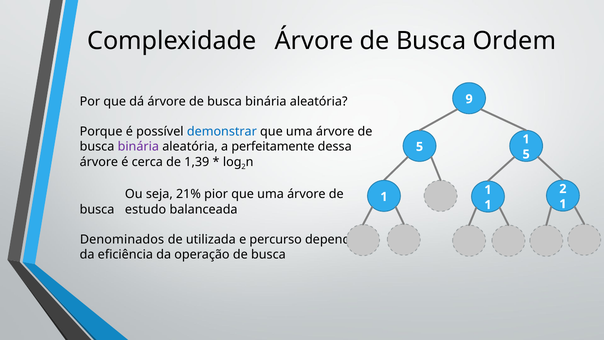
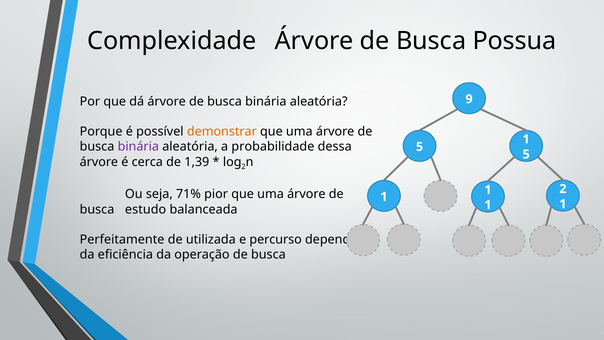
Ordem: Ordem -> Possua (514, 41)
demonstrar colour: blue -> orange (222, 132)
perfeitamente: perfeitamente -> probabilidade (273, 147)
21%: 21% -> 71% (188, 194)
Denominados: Denominados -> Perfeitamente (122, 239)
